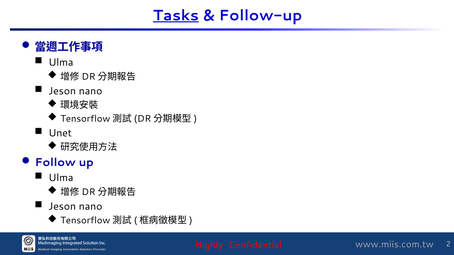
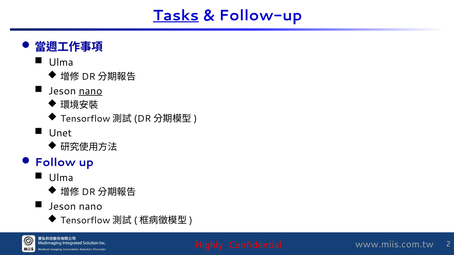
nano underline: none -> present (91, 91)
